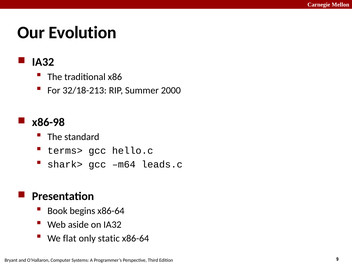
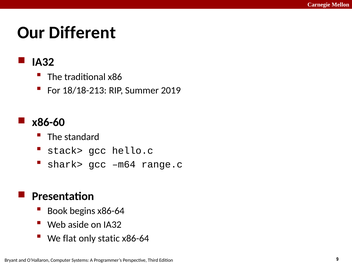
Evolution: Evolution -> Different (82, 33)
32/18-213: 32/18-213 -> 18/18-213 (85, 90)
2000: 2000 -> 2019 (171, 90)
x86-98: x86-98 -> x86-60 (48, 122)
terms>: terms> -> stack> (65, 151)
leads.c: leads.c -> range.c (162, 164)
